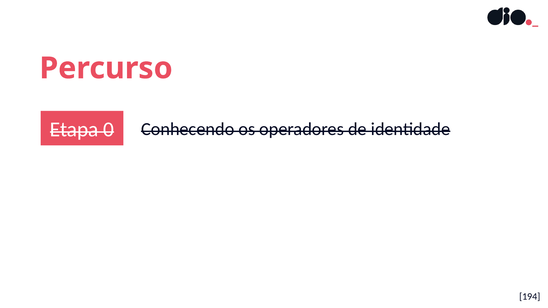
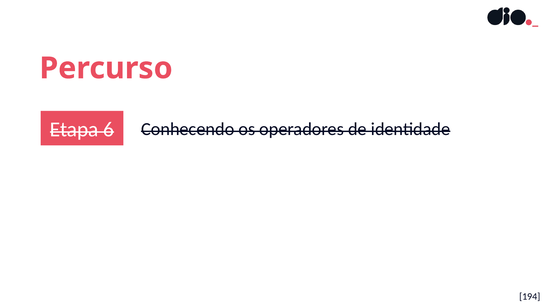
0: 0 -> 6 (109, 130)
